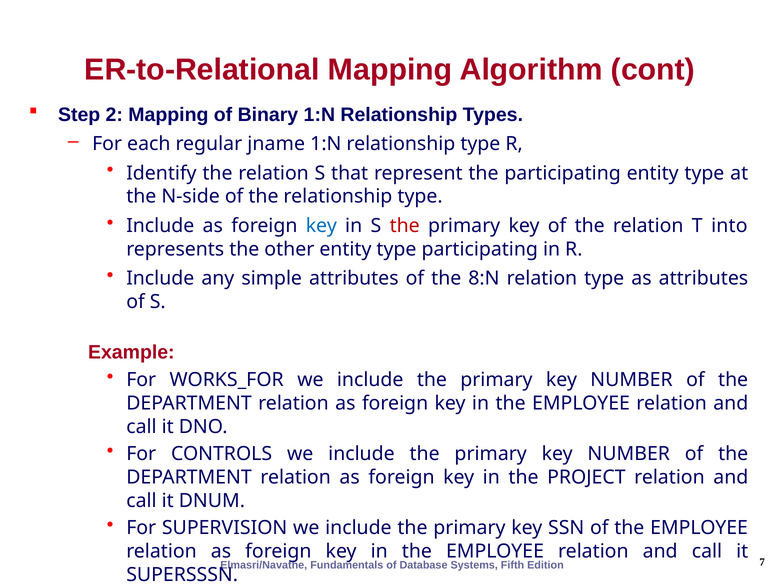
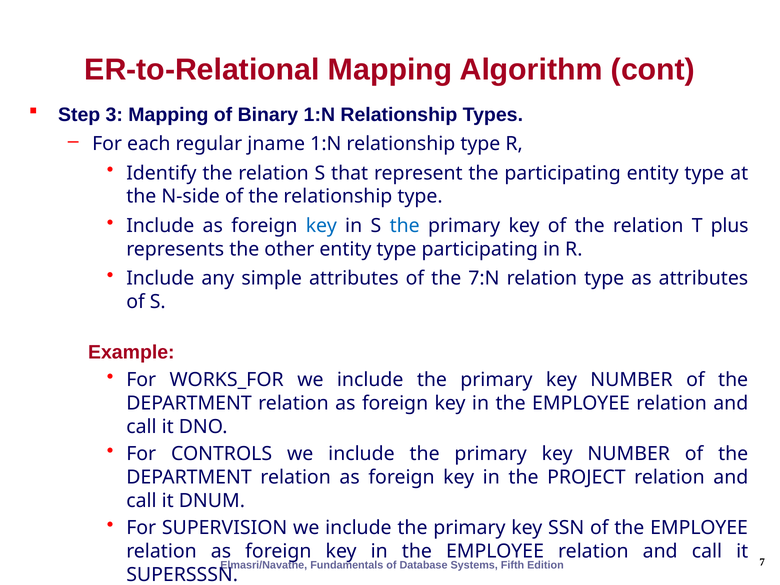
2: 2 -> 3 (114, 115)
the colour: red -> blue (405, 226)
into: into -> plus (730, 226)
8:N: 8:N -> 7:N (484, 278)
